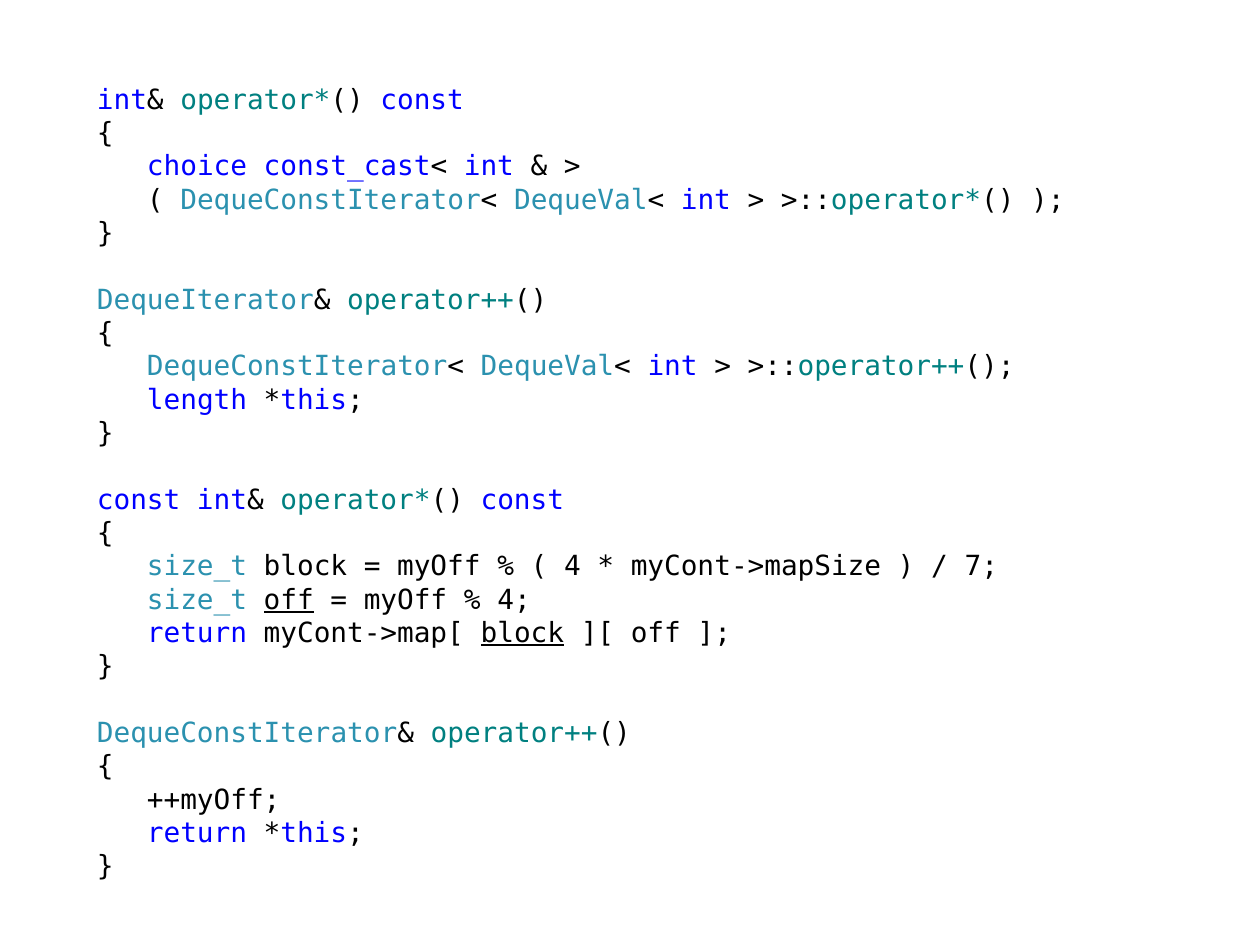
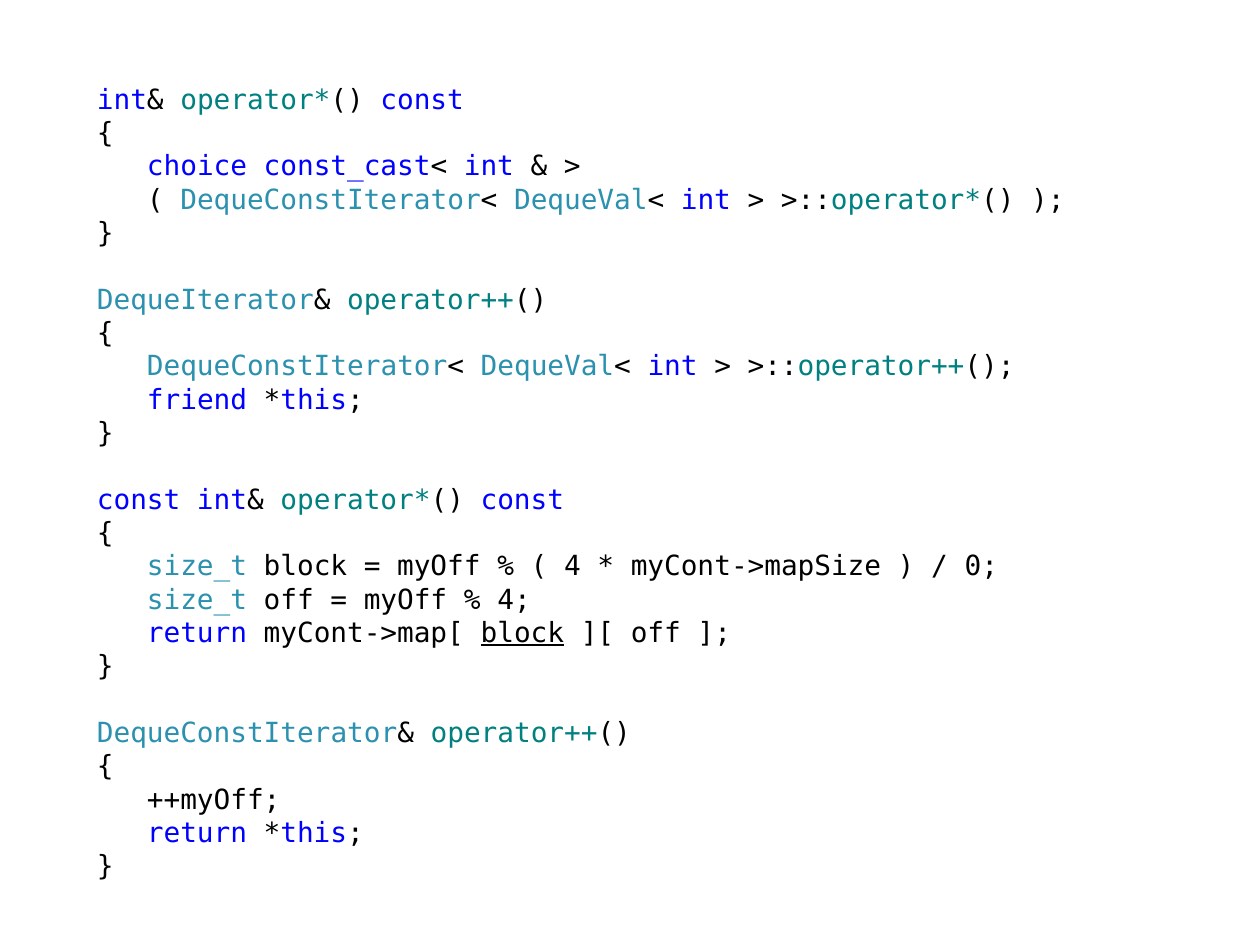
length: length -> friend (197, 400)
7: 7 -> 0 (981, 567)
off underline: present -> none (289, 600)
